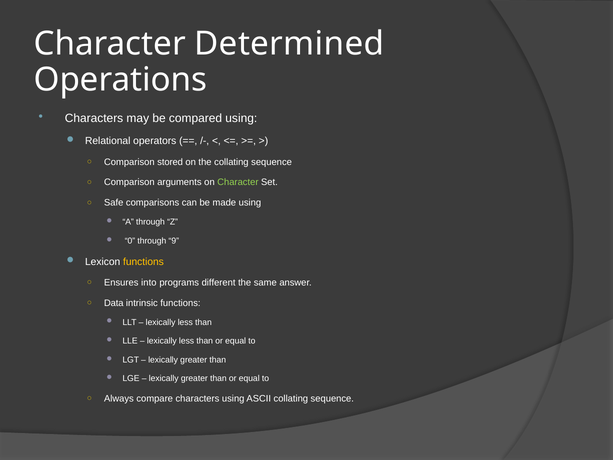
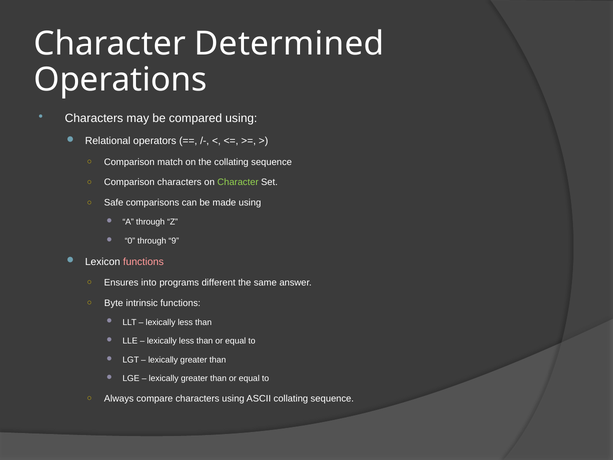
stored: stored -> match (170, 162)
Comparison arguments: arguments -> characters (179, 182)
functions colour: yellow -> pink (143, 262)
Data: Data -> Byte (114, 303)
